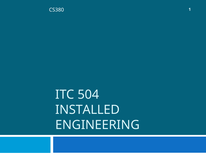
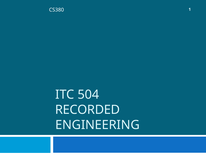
INSTALLED: INSTALLED -> RECORDED (88, 109)
